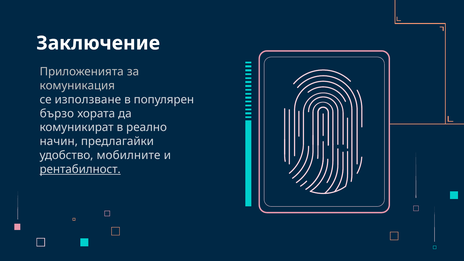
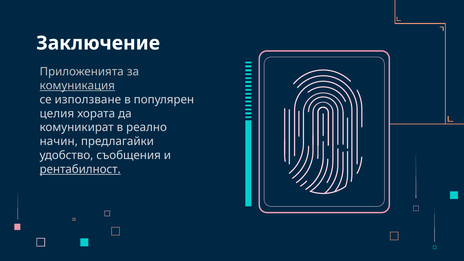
комуникация underline: none -> present (77, 86)
бързо: бързо -> целия (57, 114)
мобилните: мобилните -> съобщения (129, 155)
